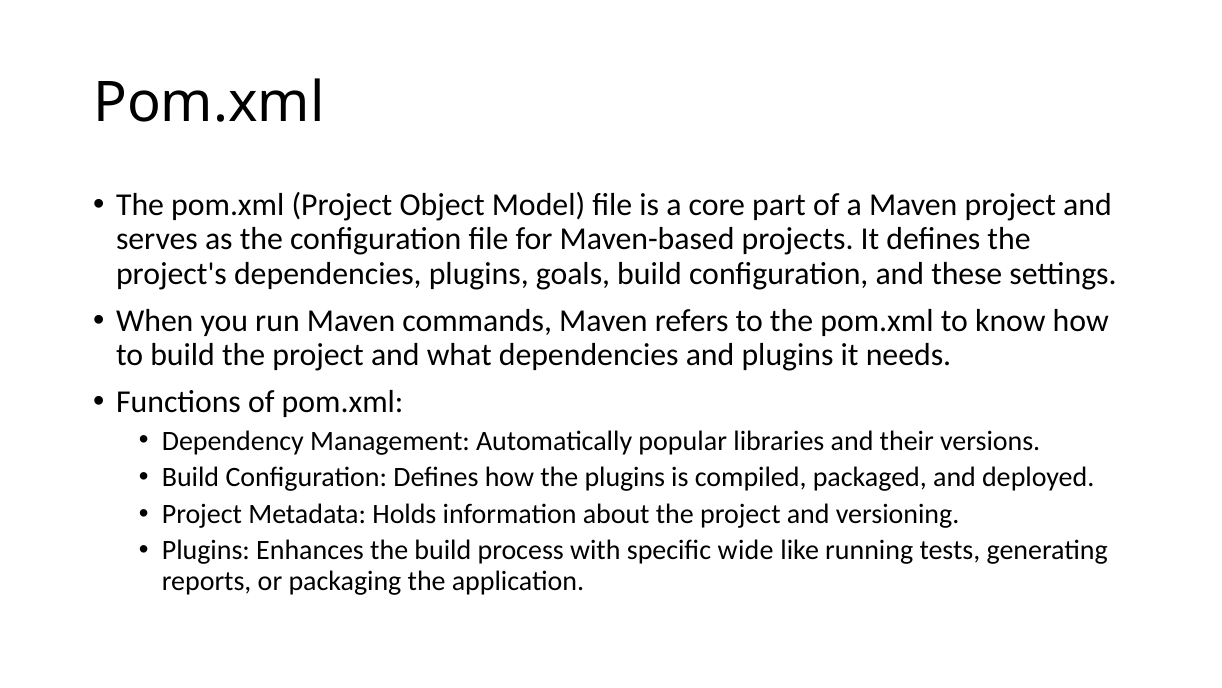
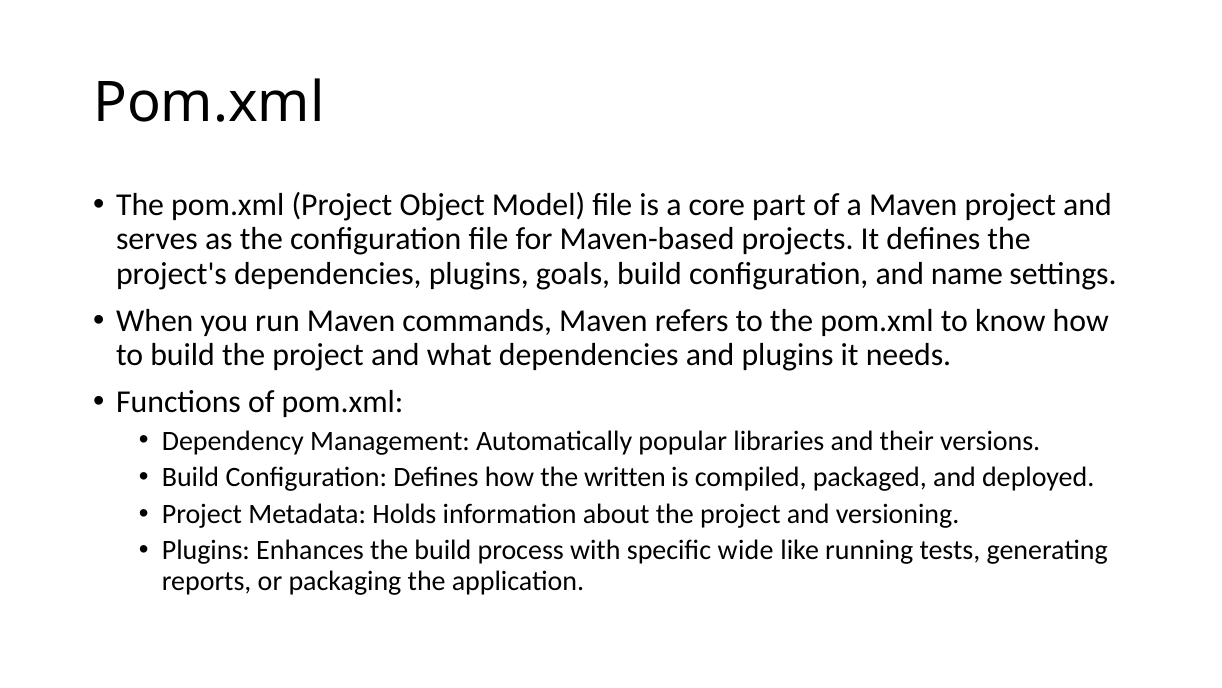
these: these -> name (967, 273)
the plugins: plugins -> written (625, 477)
